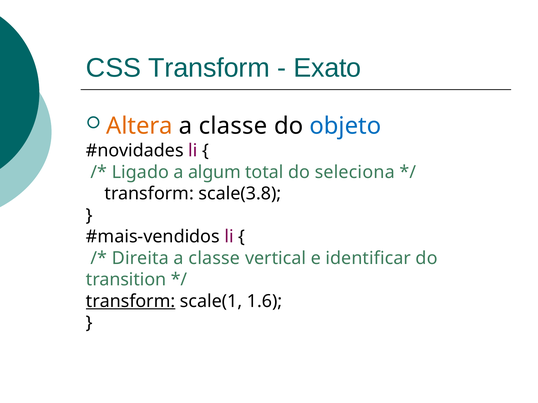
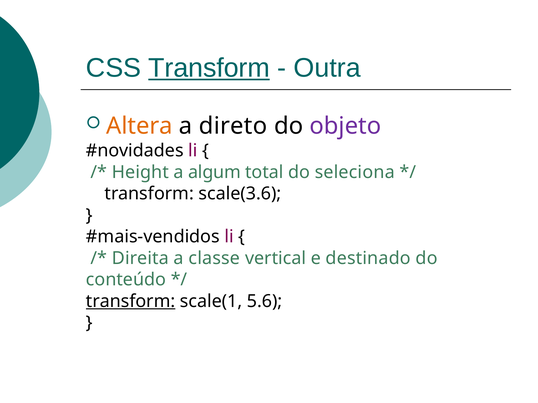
Transform underline: none -> present (209, 68)
Exato: Exato -> Outra (327, 68)
classe: classe -> direto (233, 126)
objeto colour: blue -> purple (345, 126)
Ligado: Ligado -> Height (140, 172)
scale(3.8: scale(3.8 -> scale(3.6 (240, 194)
identificar: identificar -> destinado (368, 259)
transition: transition -> conteúdo (126, 280)
1.6: 1.6 -> 5.6 (265, 302)
